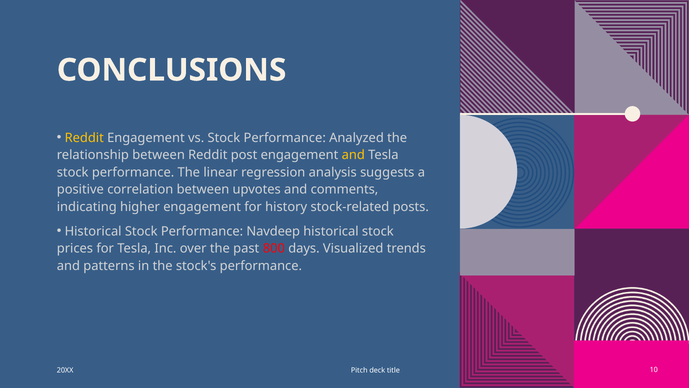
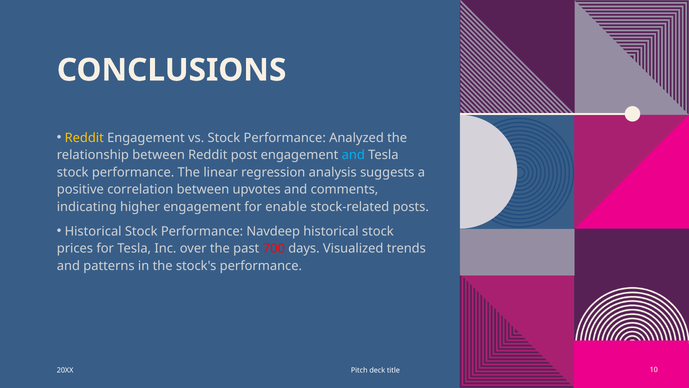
and colour: yellow -> light blue (353, 155)
history: history -> enable (286, 207)
800: 800 -> 700 (274, 248)
